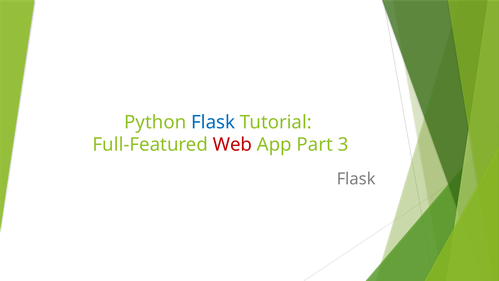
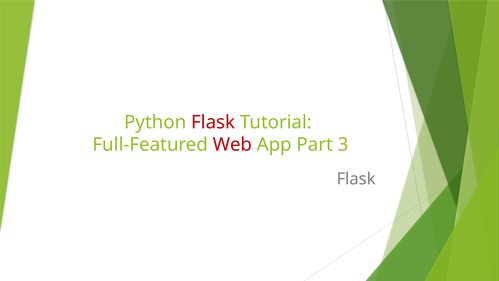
Flask colour: blue -> red (213, 122)
